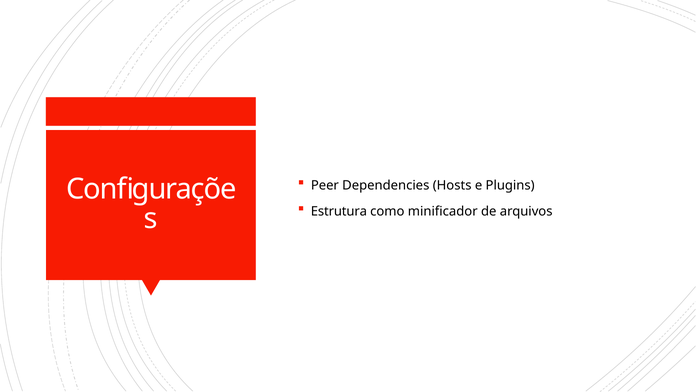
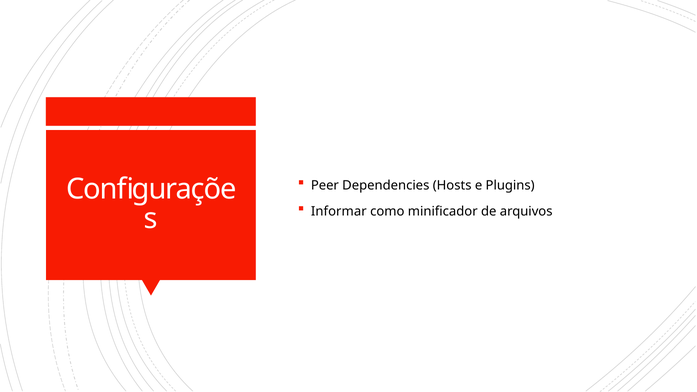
Estrutura: Estrutura -> Informar (339, 211)
